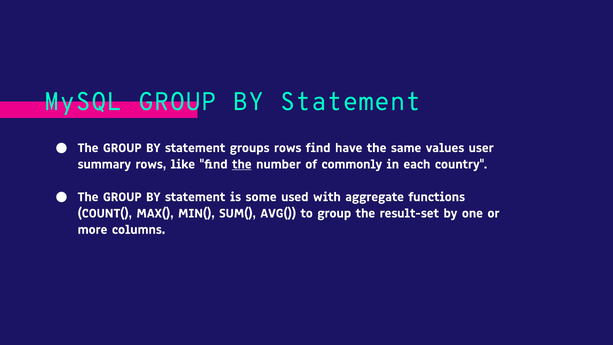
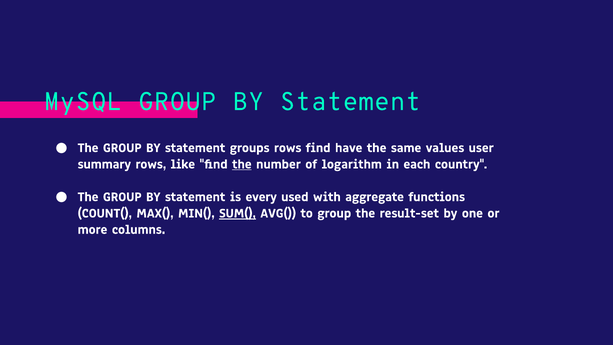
commonly: commonly -> logarithm (352, 164)
some: some -> every (261, 197)
SUM( underline: none -> present (238, 213)
